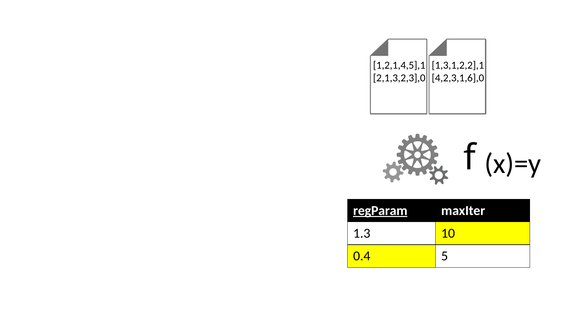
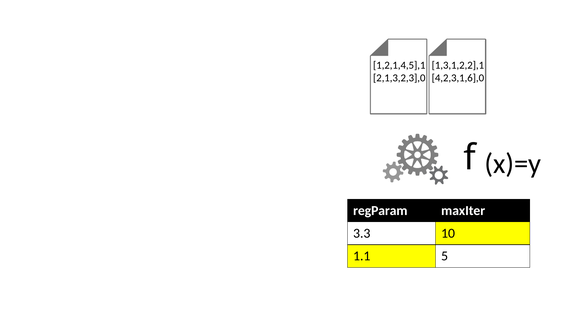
regParam underline: present -> none (380, 211)
1.3: 1.3 -> 3.3 (362, 233)
0.4: 0.4 -> 1.1 (362, 256)
